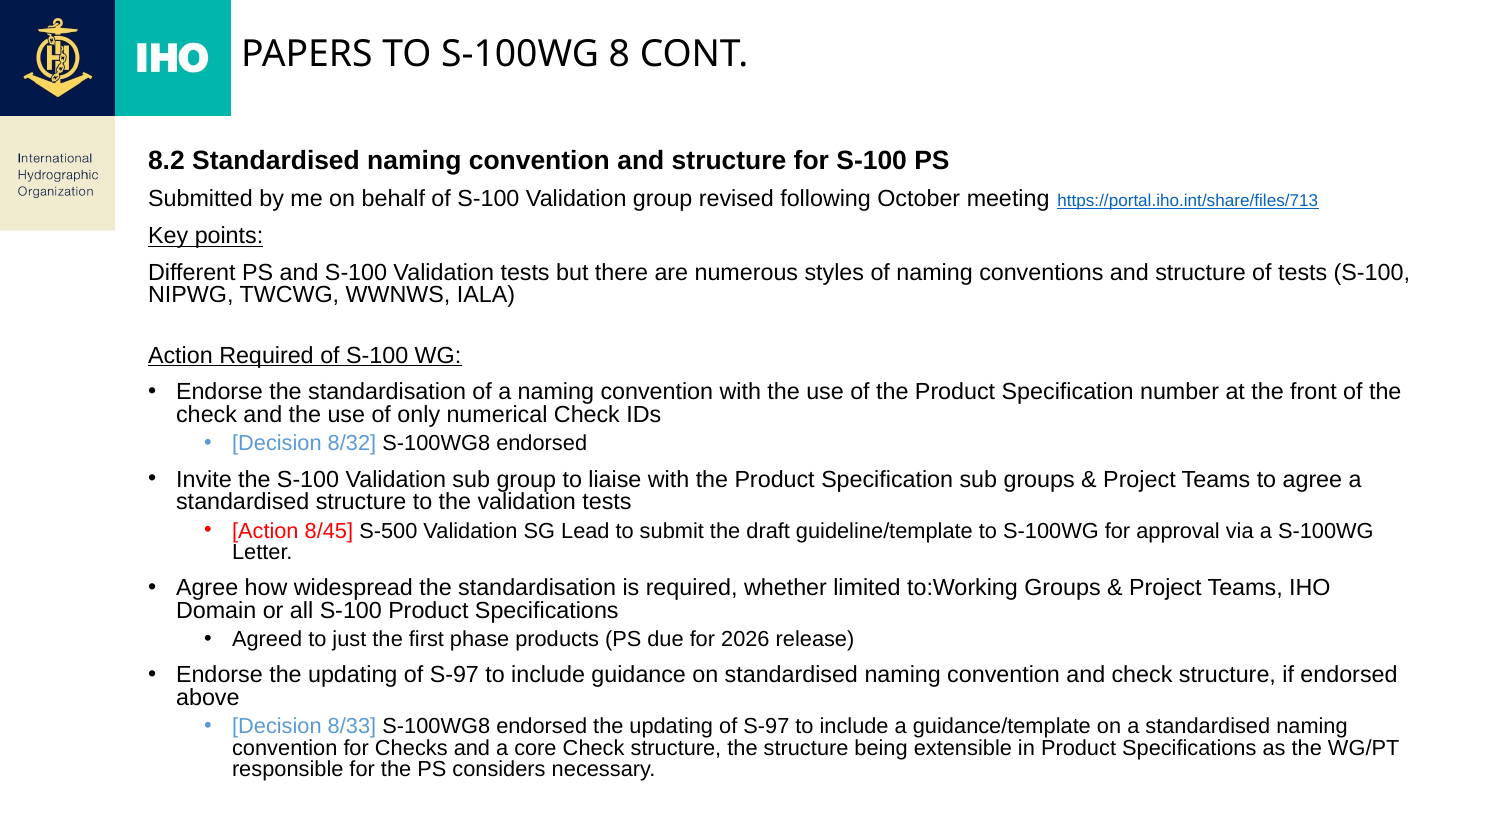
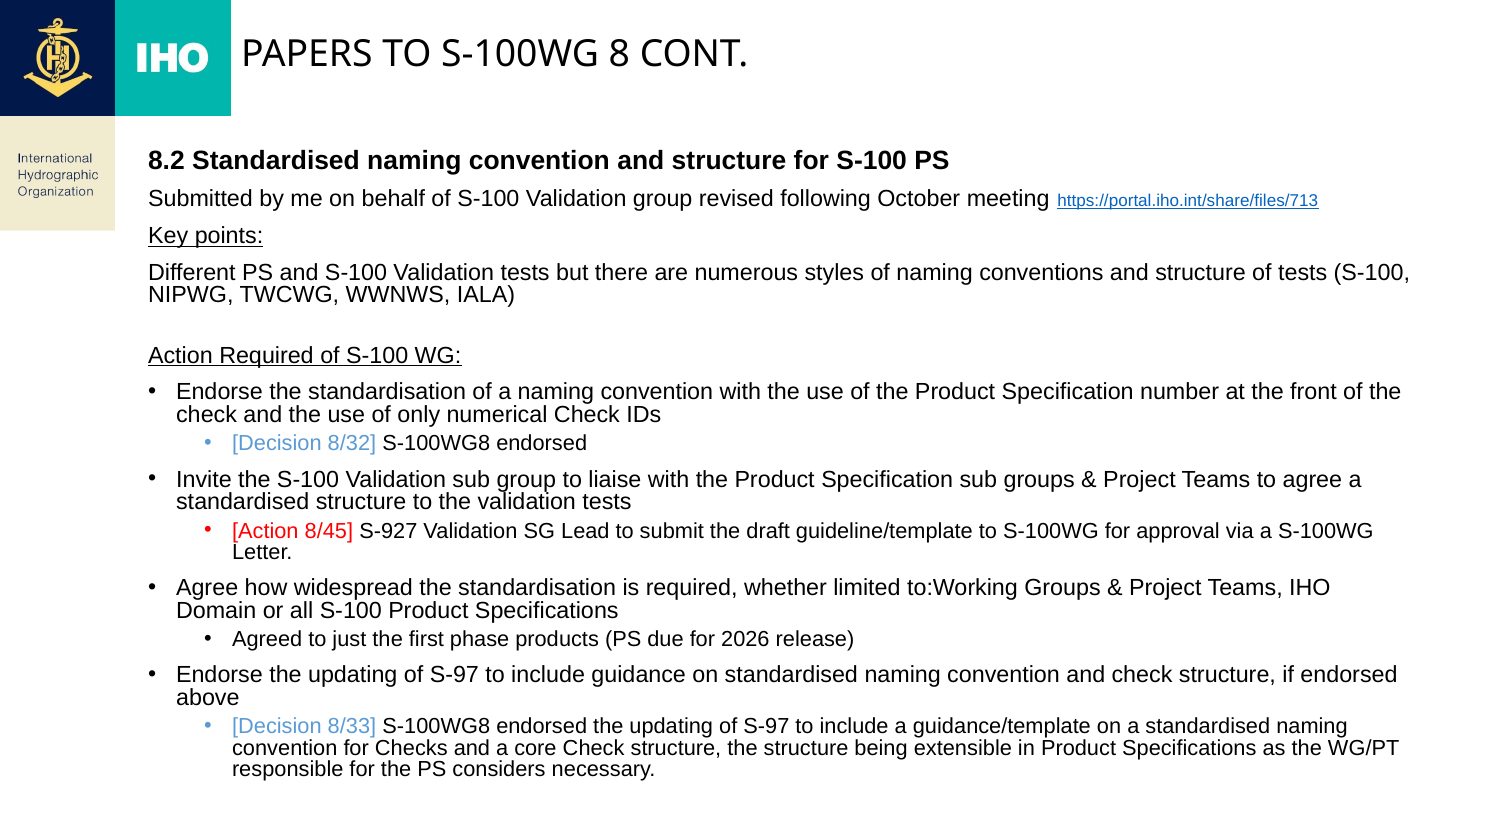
S-500: S-500 -> S-927 (388, 531)
